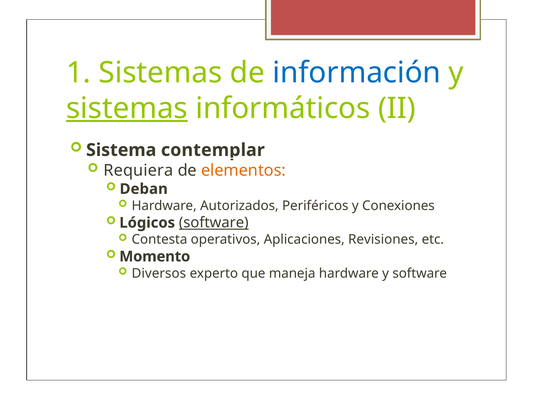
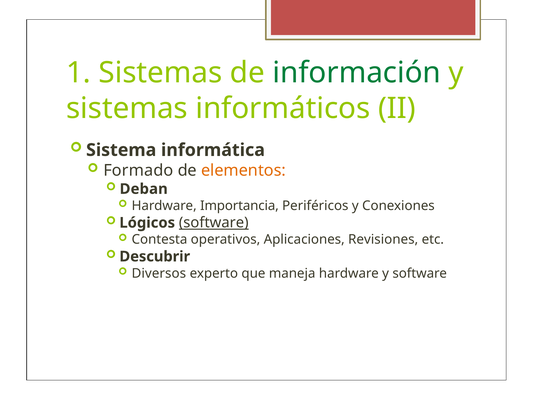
información colour: blue -> green (357, 73)
sistemas underline: present -> none (127, 108)
contemplar: contemplar -> informática (213, 150)
Requiera: Requiera -> Formado (138, 170)
Autorizados: Autorizados -> Importancia (239, 206)
Momento: Momento -> Descubrir (155, 256)
